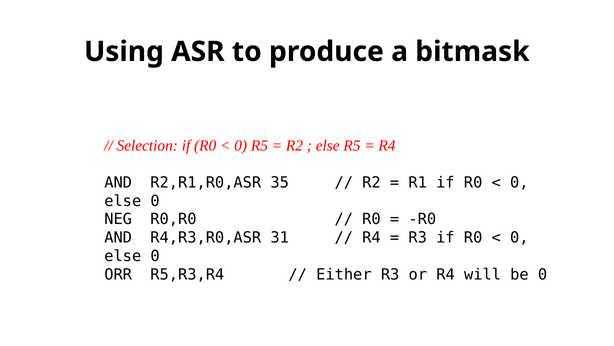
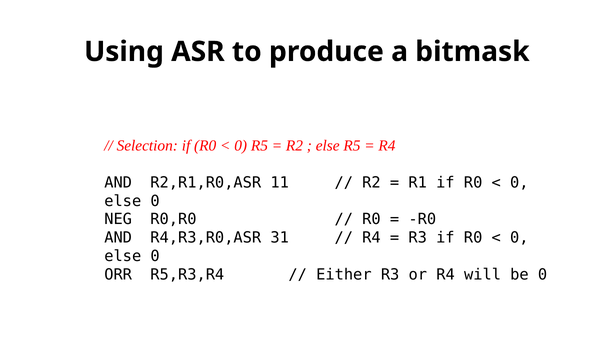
35: 35 -> 11 (280, 182)
